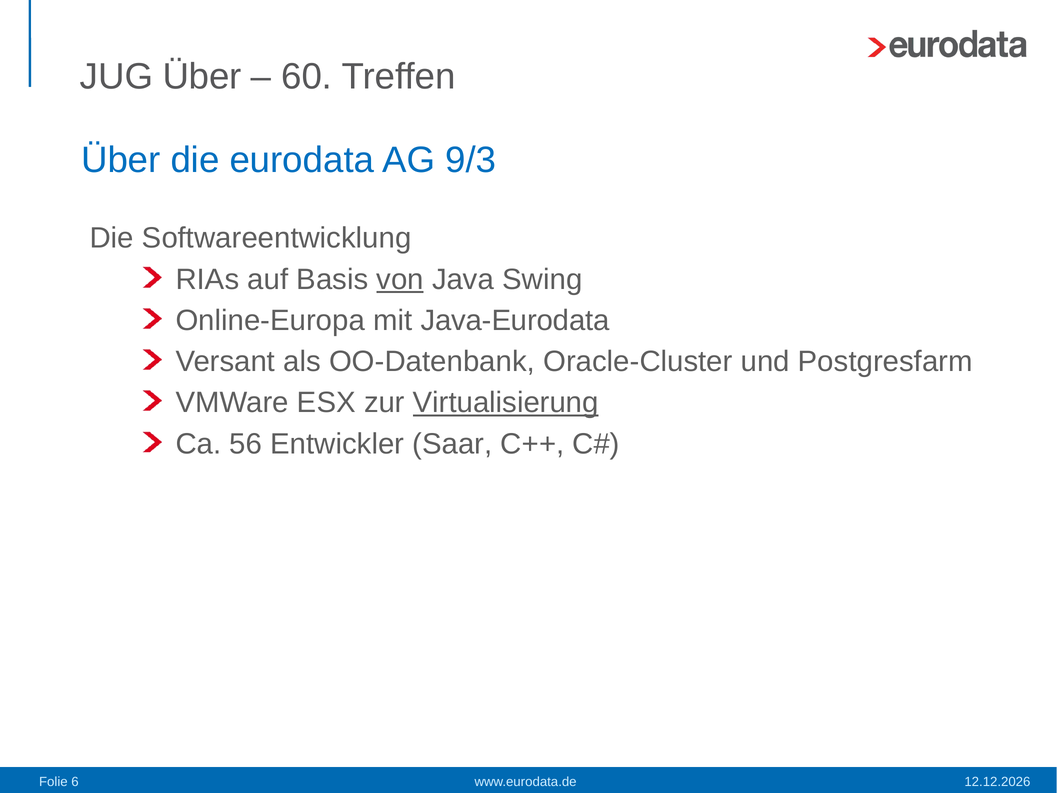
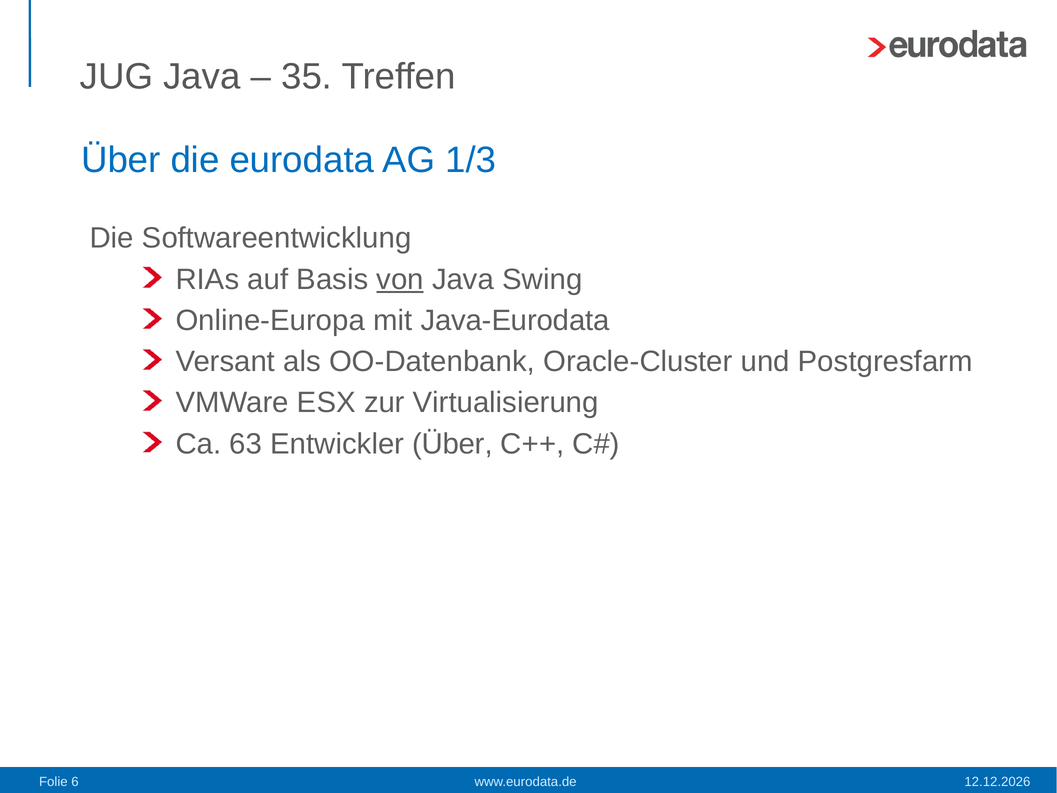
JUG Über: Über -> Java (202, 77)
60: 60 -> 35 (307, 77)
9/3: 9/3 -> 1/3 (471, 160)
Virtualisierung underline: present -> none (506, 403)
56: 56 -> 63 (246, 444)
Entwickler Saar: Saar -> Über (452, 444)
